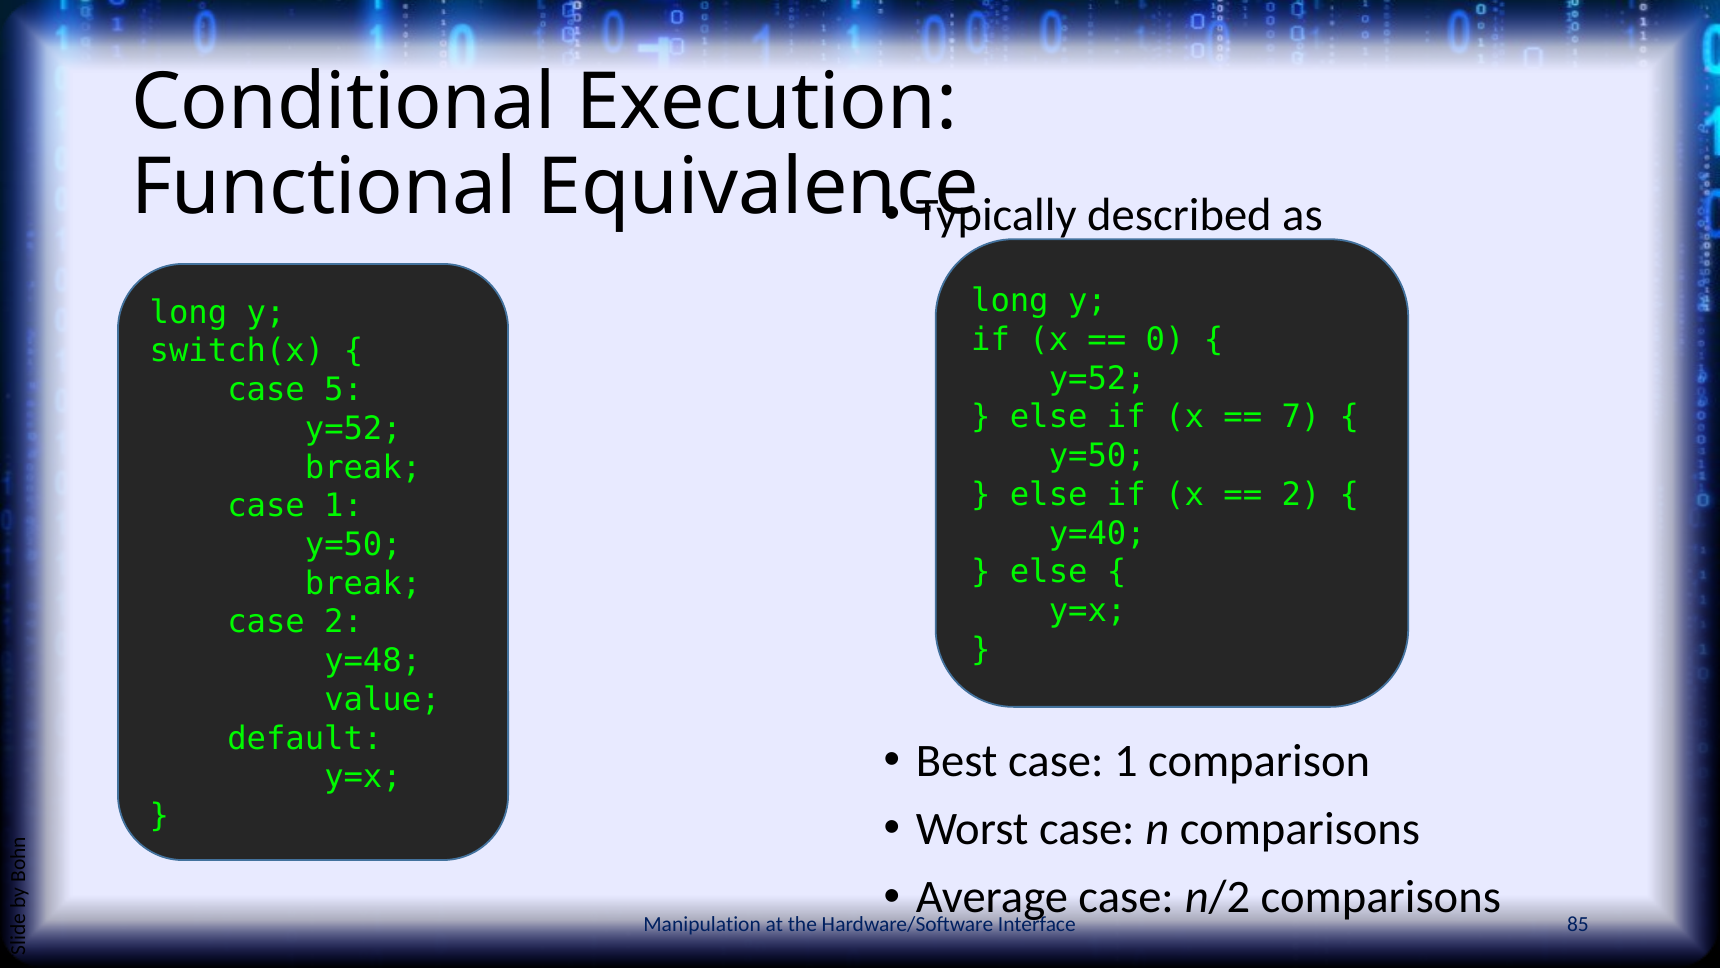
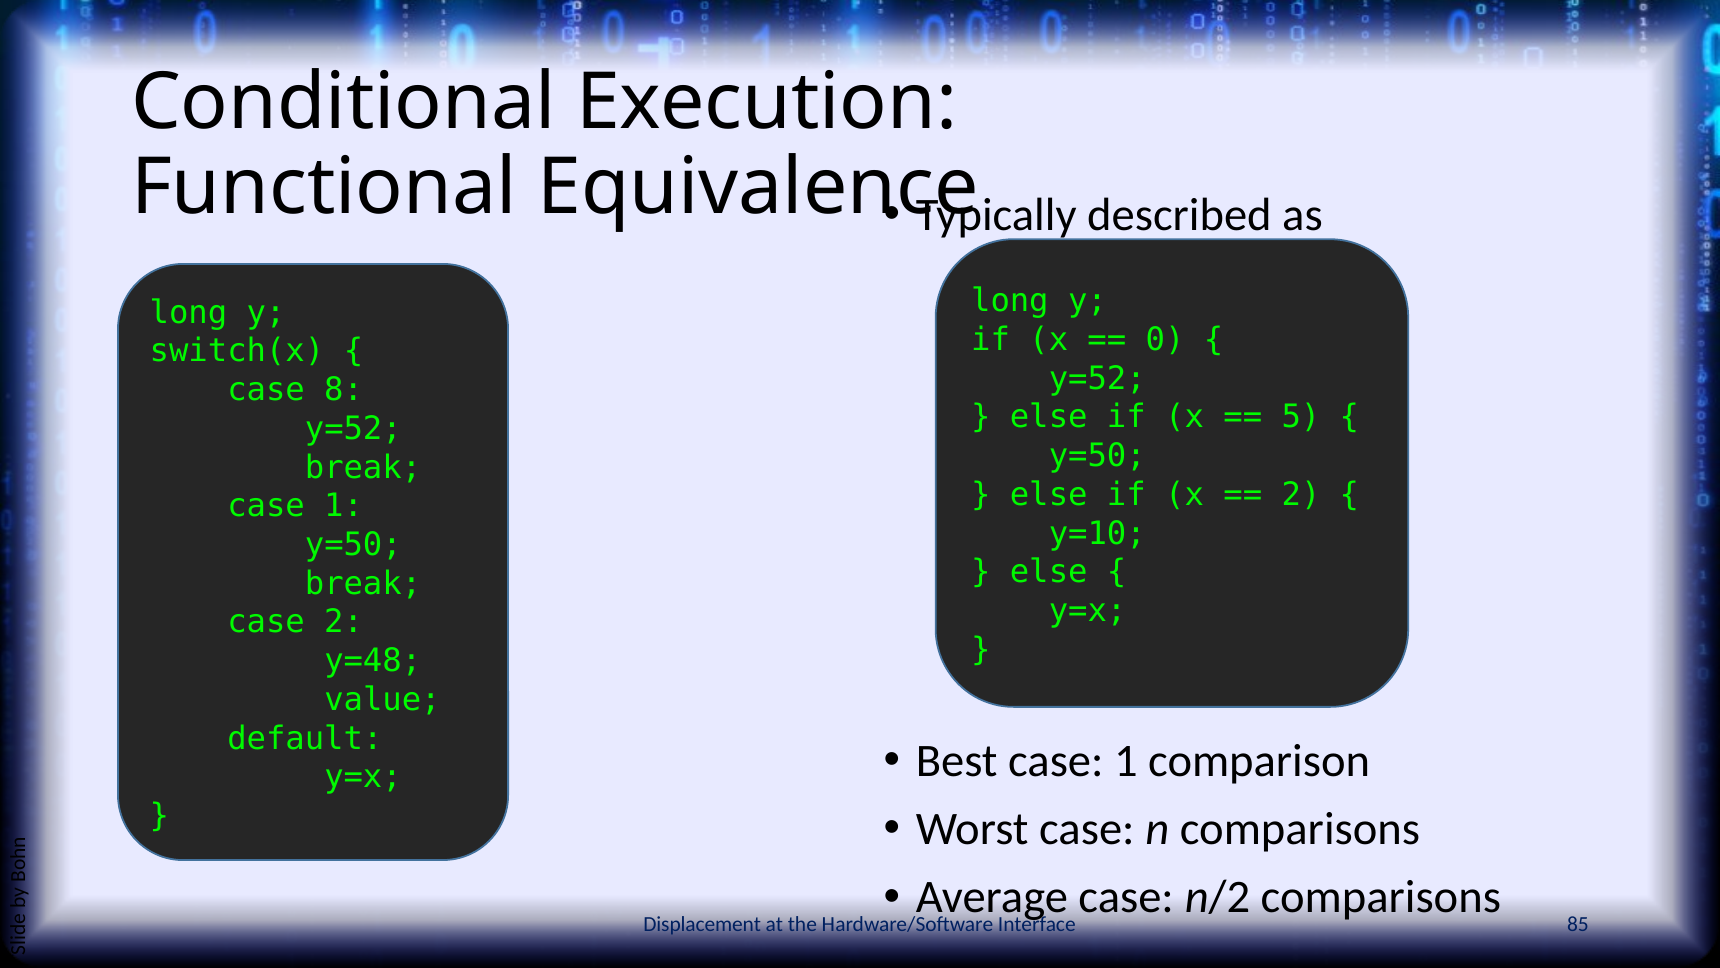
5: 5 -> 8 (344, 390)
7: 7 -> 5 (1301, 417)
y=40: y=40 -> y=10 (1097, 533)
Manipulation: Manipulation -> Displacement (702, 924)
